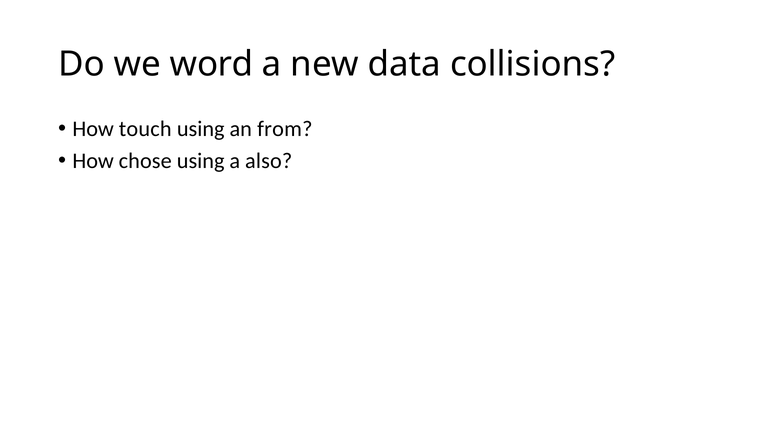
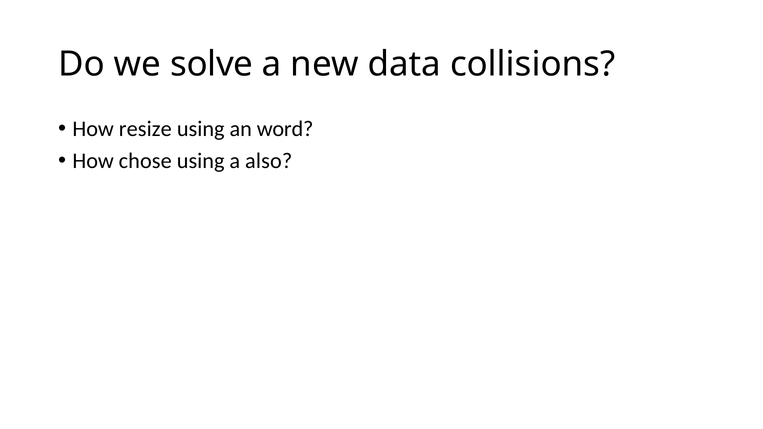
word: word -> solve (212, 64)
touch: touch -> resize (145, 129)
from: from -> word (285, 129)
